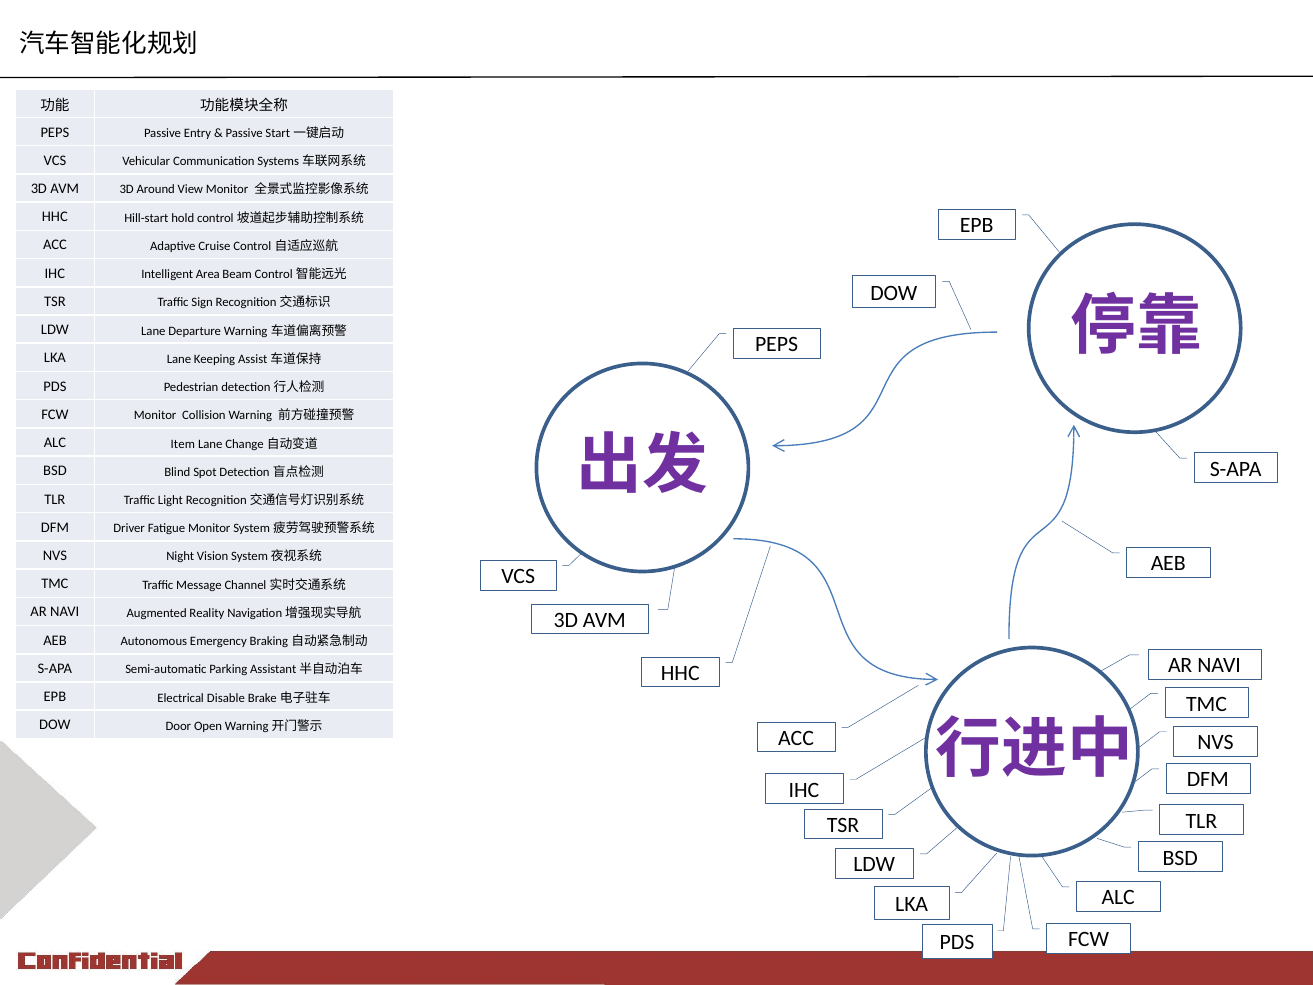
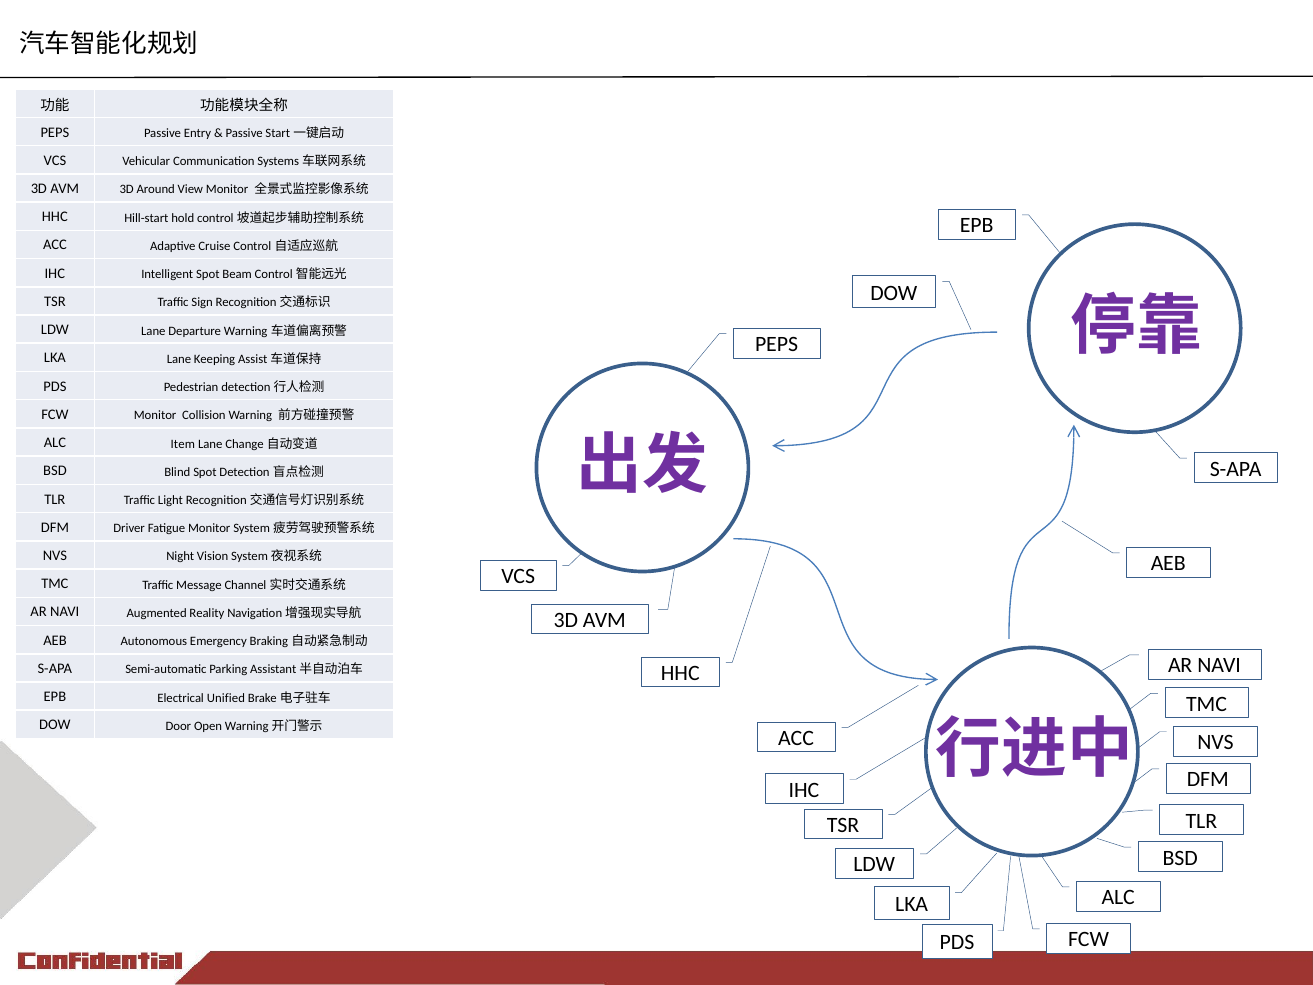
Intelligent Area: Area -> Spot (208, 274)
Disable: Disable -> Unified (226, 698)
